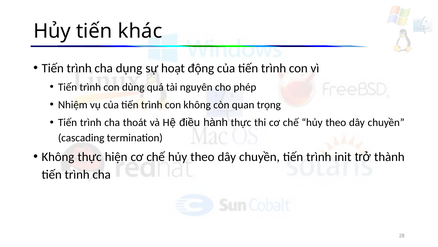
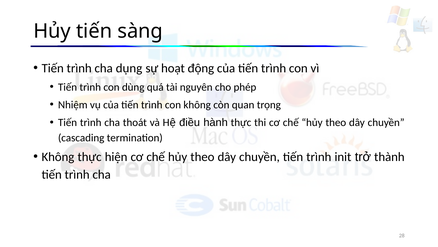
khác: khác -> sàng (140, 31)
